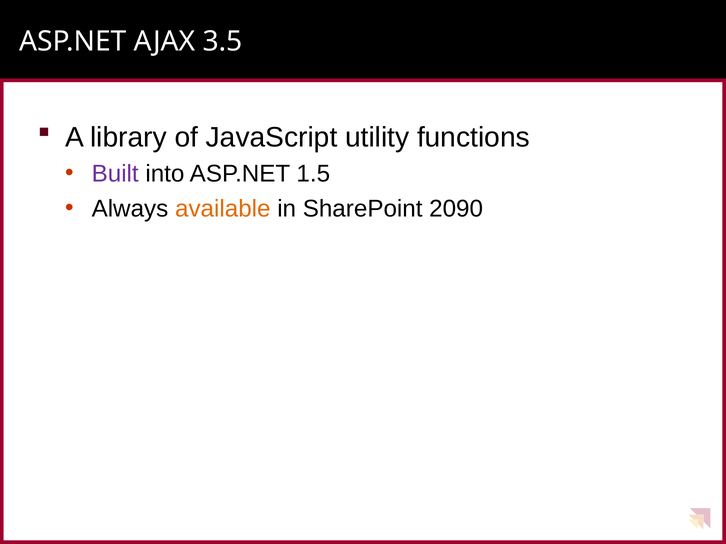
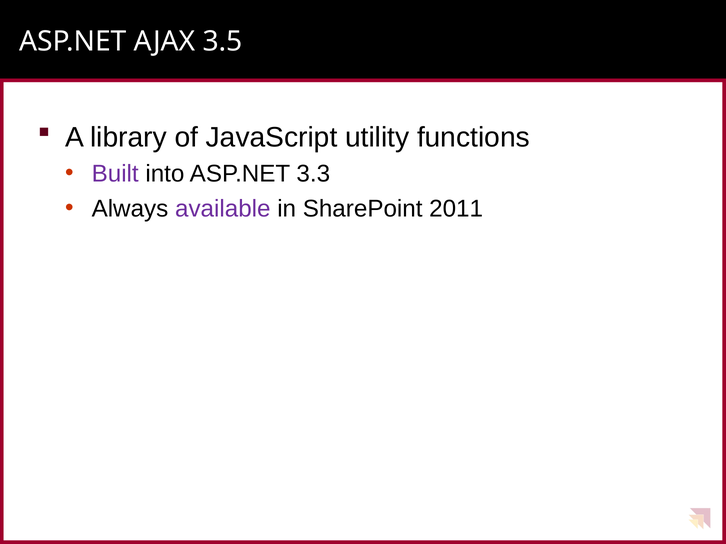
1.5: 1.5 -> 3.3 (313, 174)
available colour: orange -> purple (223, 209)
2090: 2090 -> 2011 (456, 209)
